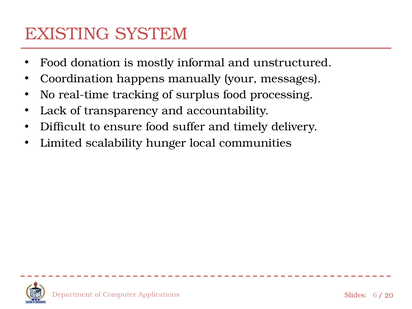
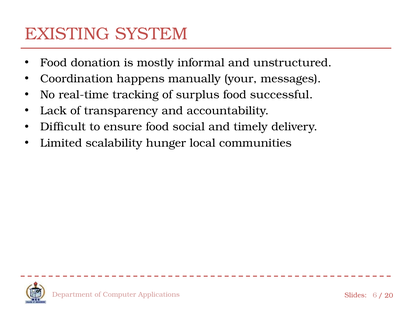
processing: processing -> successful (281, 95)
suffer: suffer -> social (189, 127)
